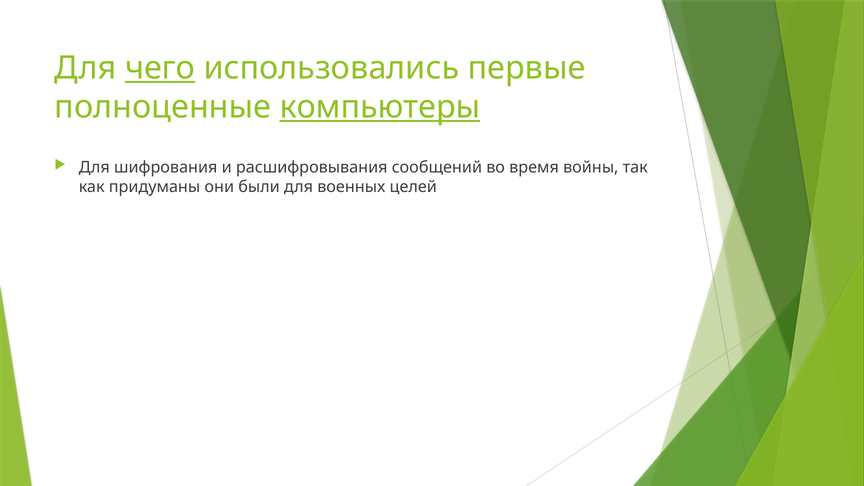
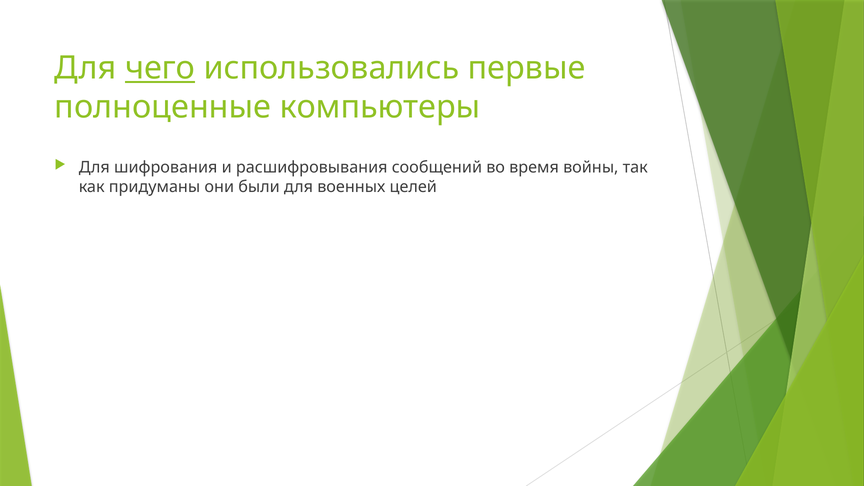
компьютеры underline: present -> none (380, 107)
